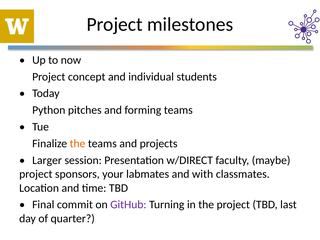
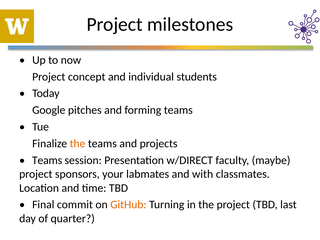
Python: Python -> Google (49, 110)
Larger: Larger -> Teams (47, 160)
GitHub colour: purple -> orange (128, 205)
